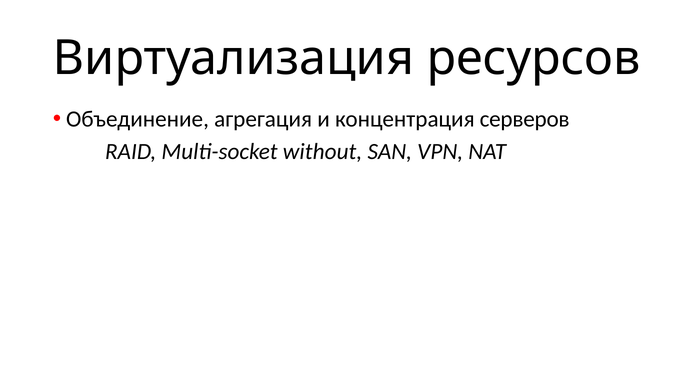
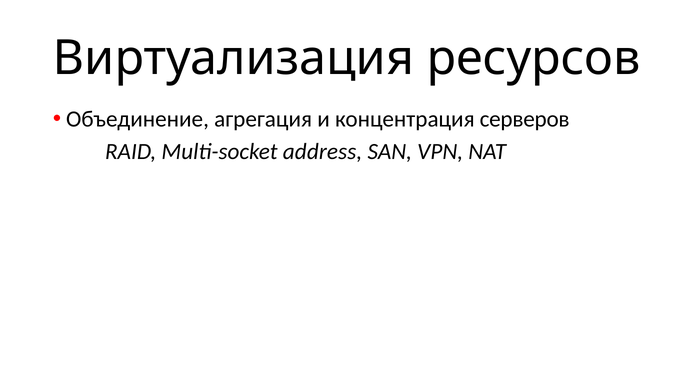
without: without -> address (322, 151)
